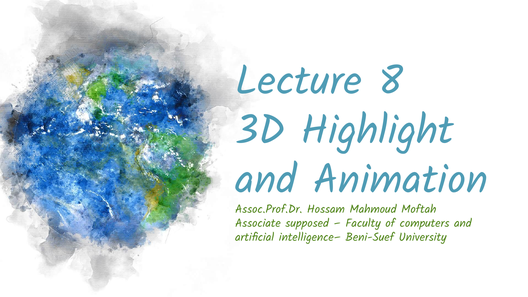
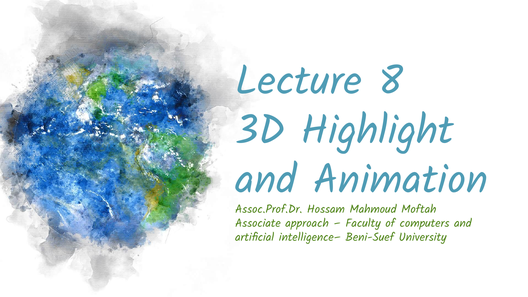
supposed: supposed -> approach (307, 223)
